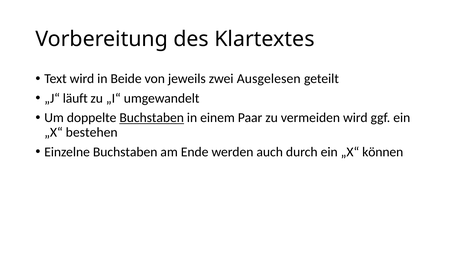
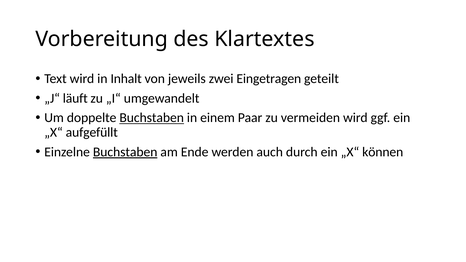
Beide: Beide -> Inhalt (126, 79)
Ausgelesen: Ausgelesen -> Eingetragen (269, 79)
bestehen: bestehen -> aufgefüllt (92, 133)
Buchstaben underline: none -> present (125, 152)
